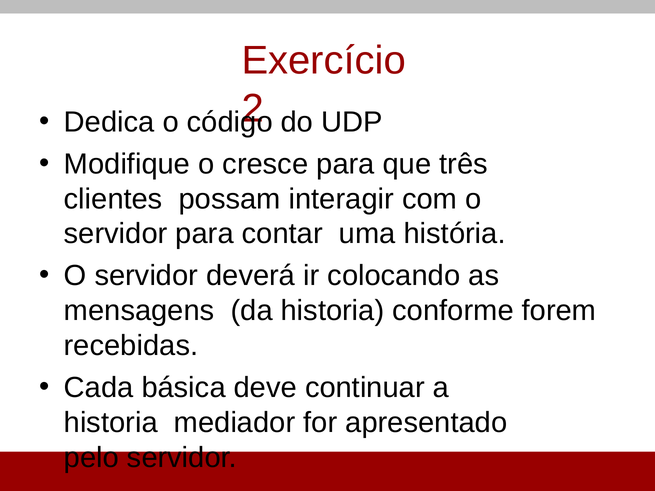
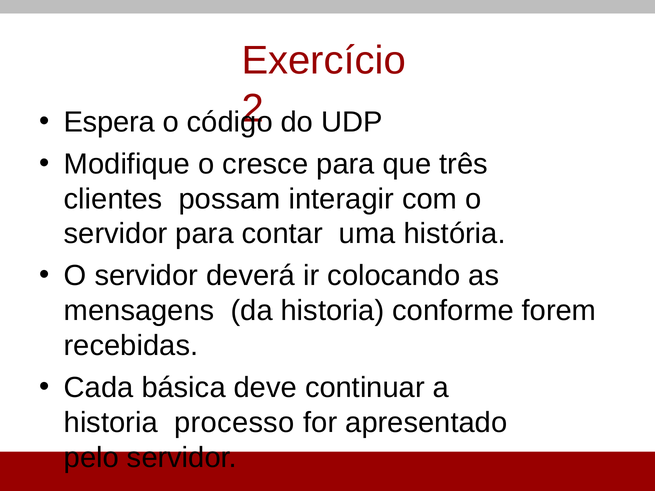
Dedica: Dedica -> Espera (109, 122)
mediador: mediador -> processo (234, 423)
